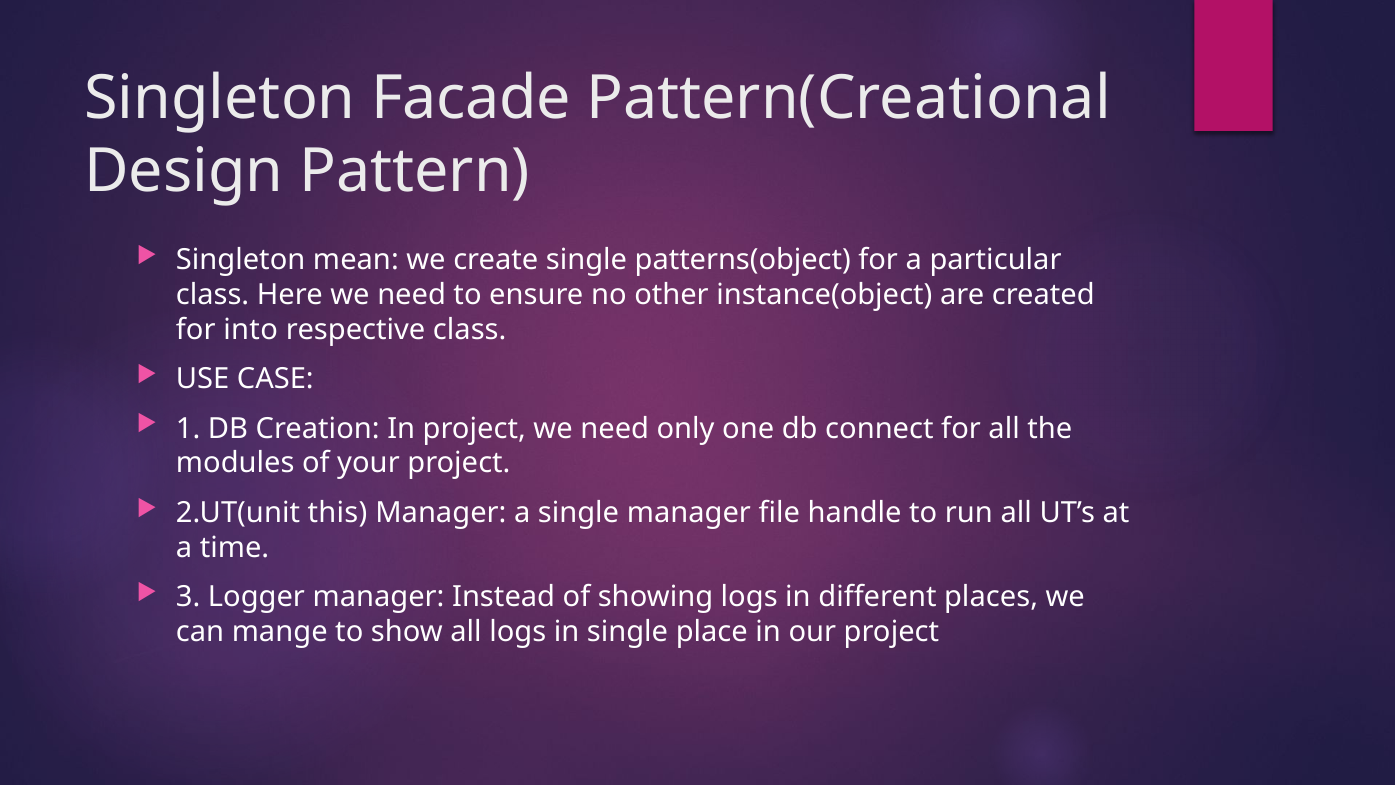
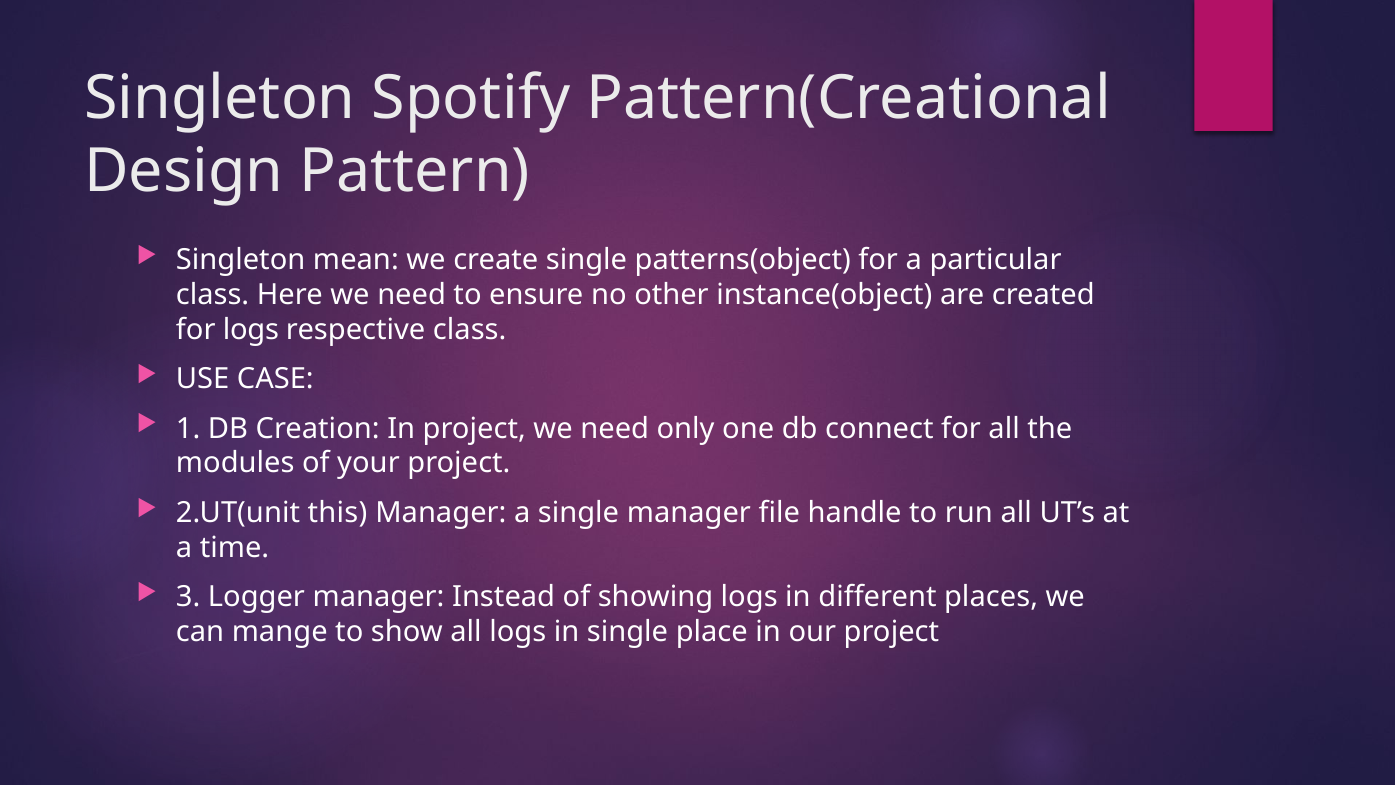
Facade: Facade -> Spotify (471, 98)
for into: into -> logs (251, 329)
